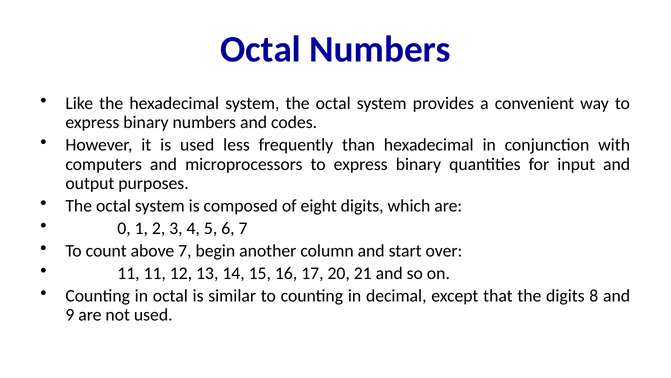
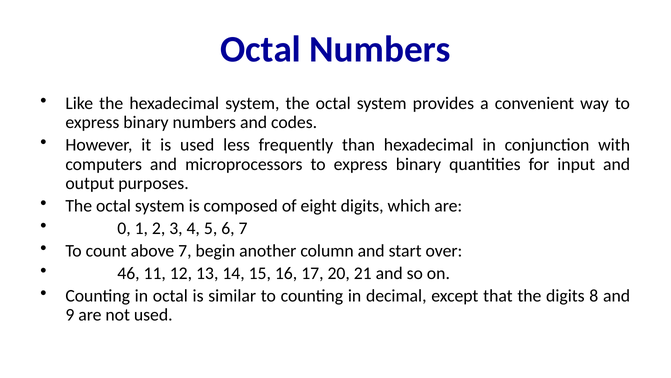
11: 11 -> 46 (128, 273)
